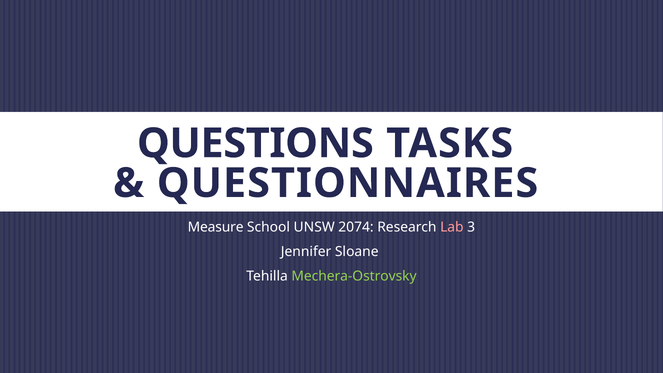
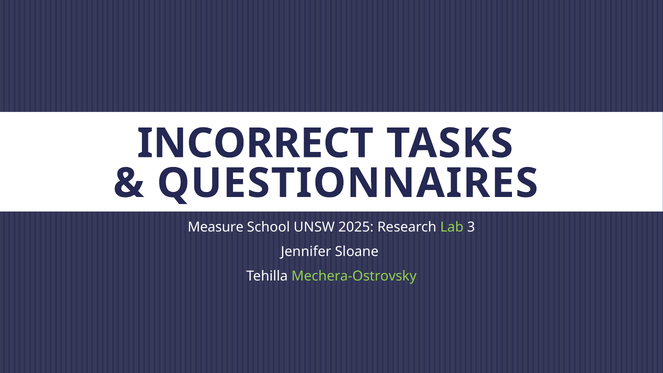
QUESTIONS: QUESTIONS -> INCORRECT (255, 143)
2074: 2074 -> 2025 (356, 227)
Lab colour: pink -> light green (452, 227)
